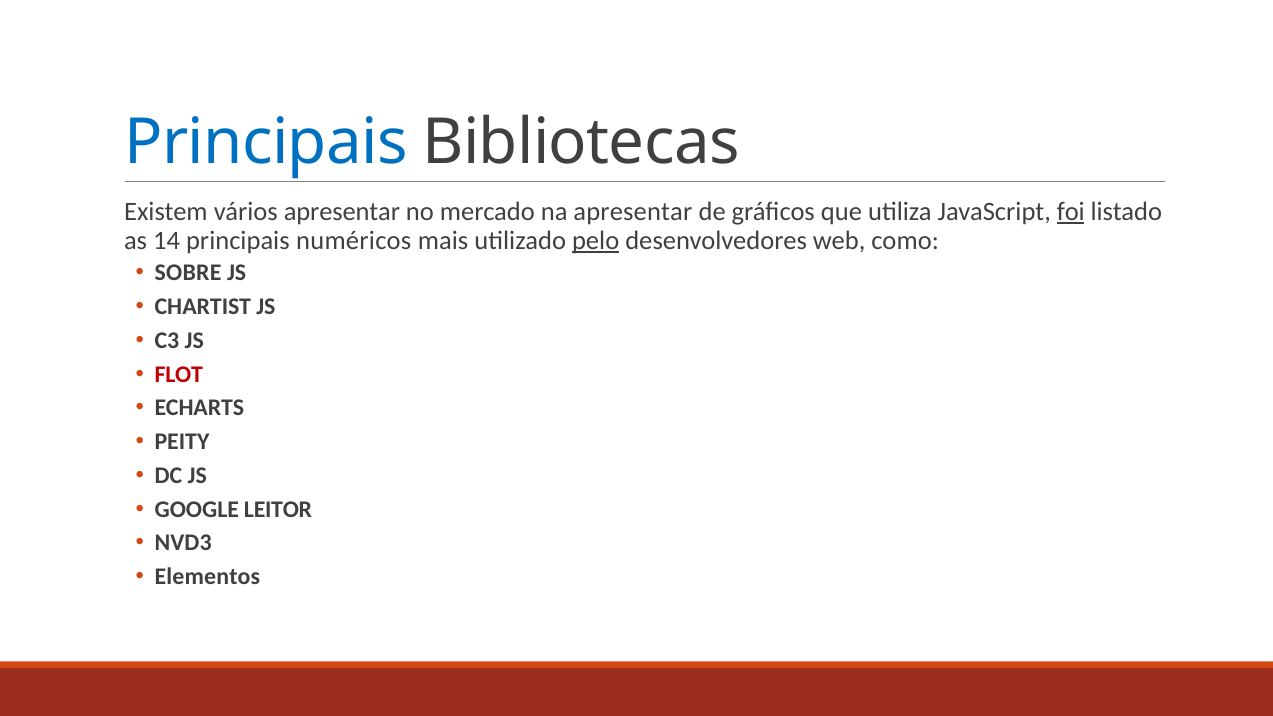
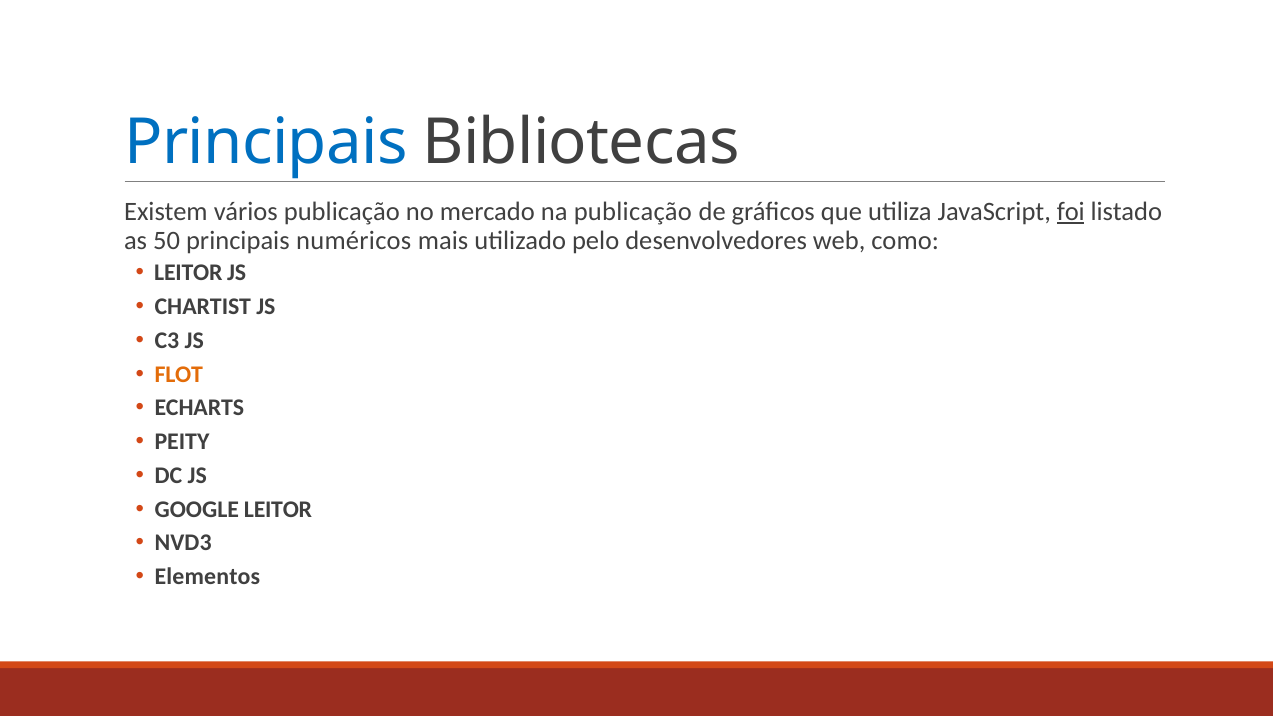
vários apresentar: apresentar -> publicação (342, 212)
na apresentar: apresentar -> publicação (633, 212)
14: 14 -> 50 (167, 240)
pelo underline: present -> none (596, 240)
SOBRE: SOBRE -> LEITOR (188, 273)
FLOT colour: red -> orange (179, 374)
